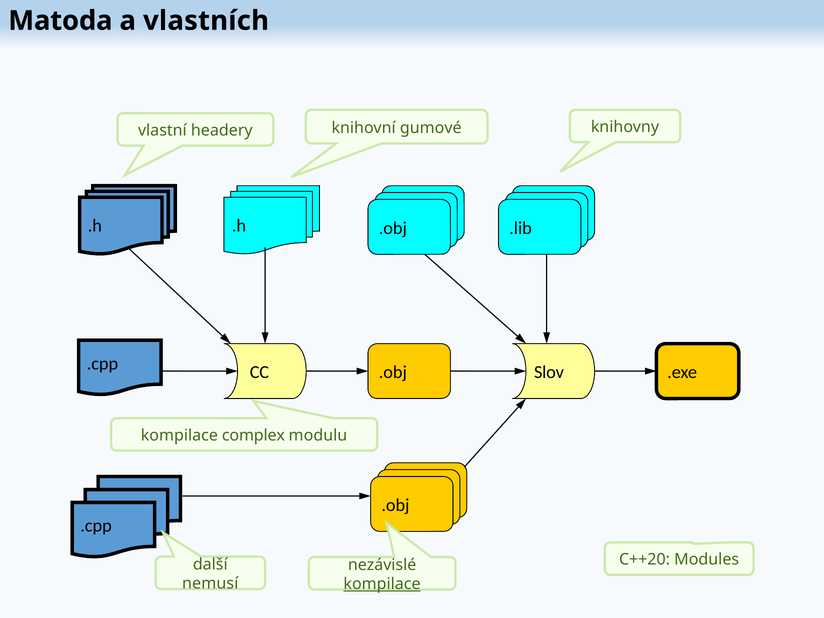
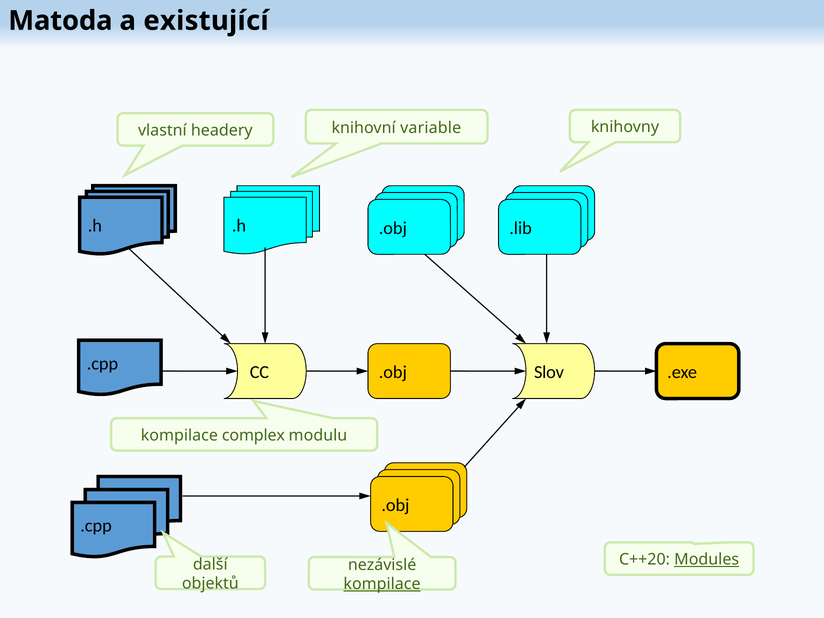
vlastních: vlastních -> existující (206, 21)
gumové: gumové -> variable (431, 128)
Modules underline: none -> present (707, 560)
nemusí: nemusí -> objektů (210, 584)
